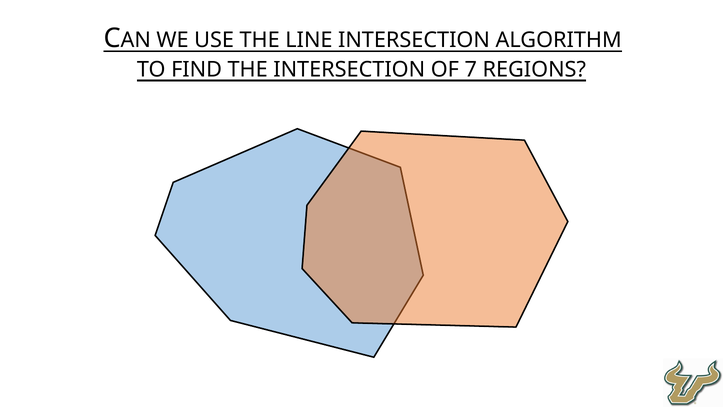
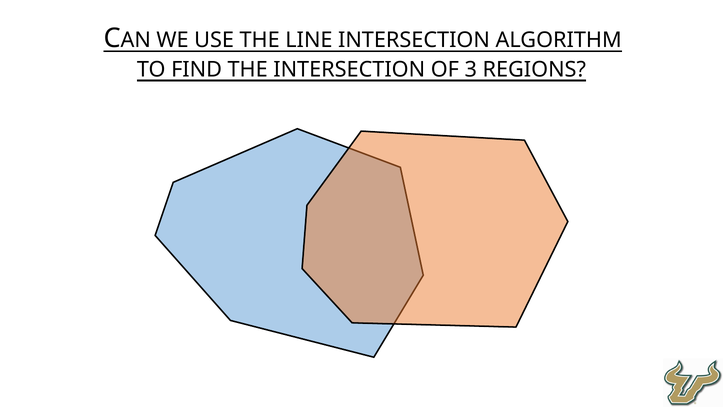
7: 7 -> 3 (471, 69)
